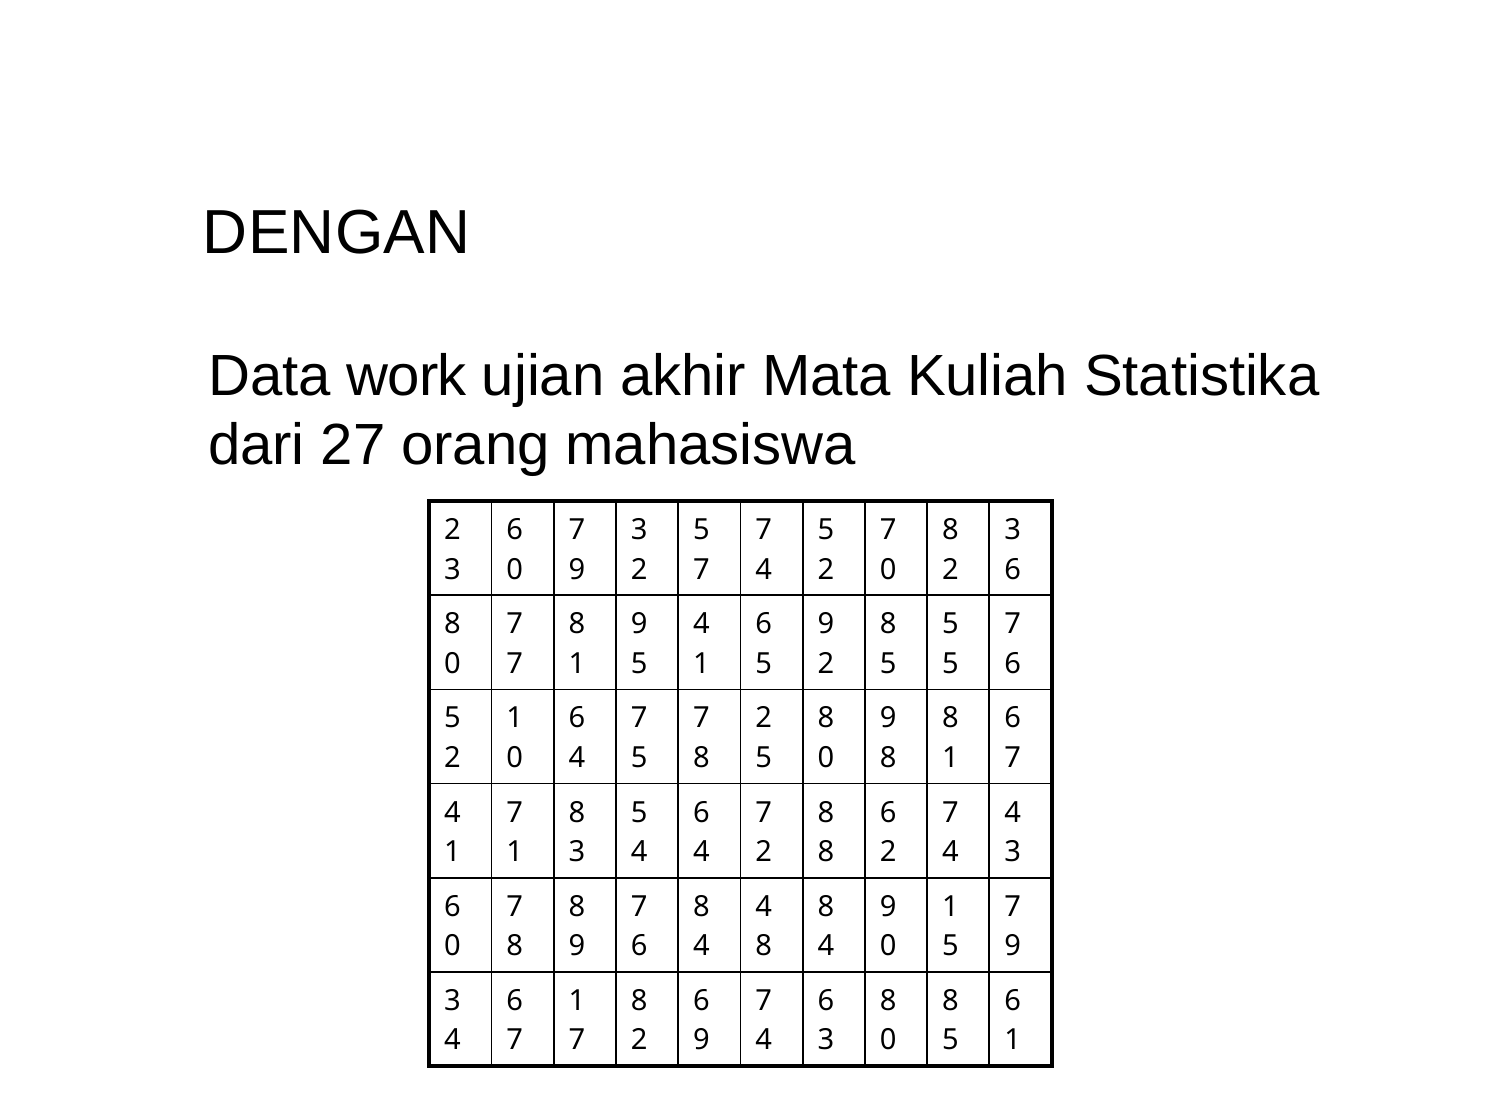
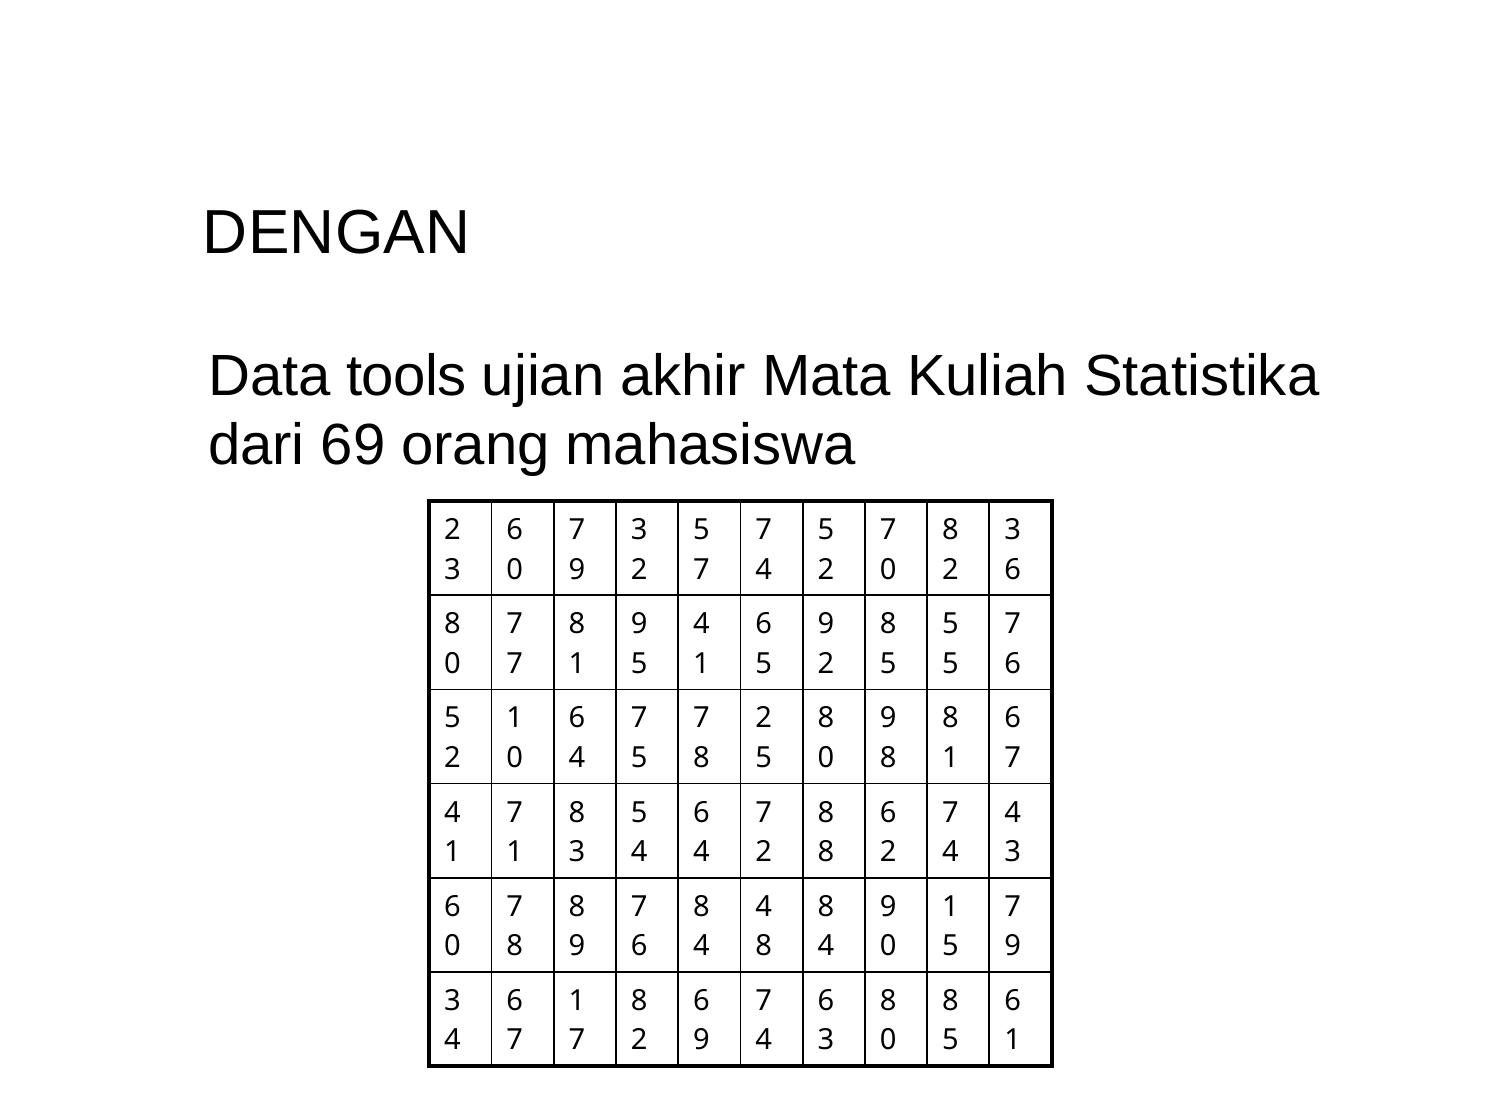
work: work -> tools (406, 376)
27: 27 -> 69 (353, 446)
